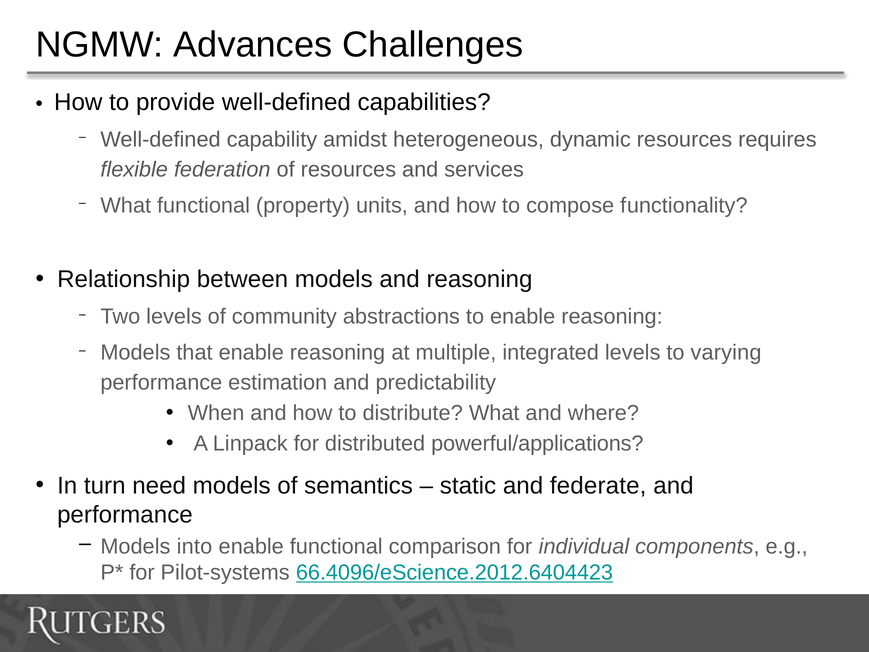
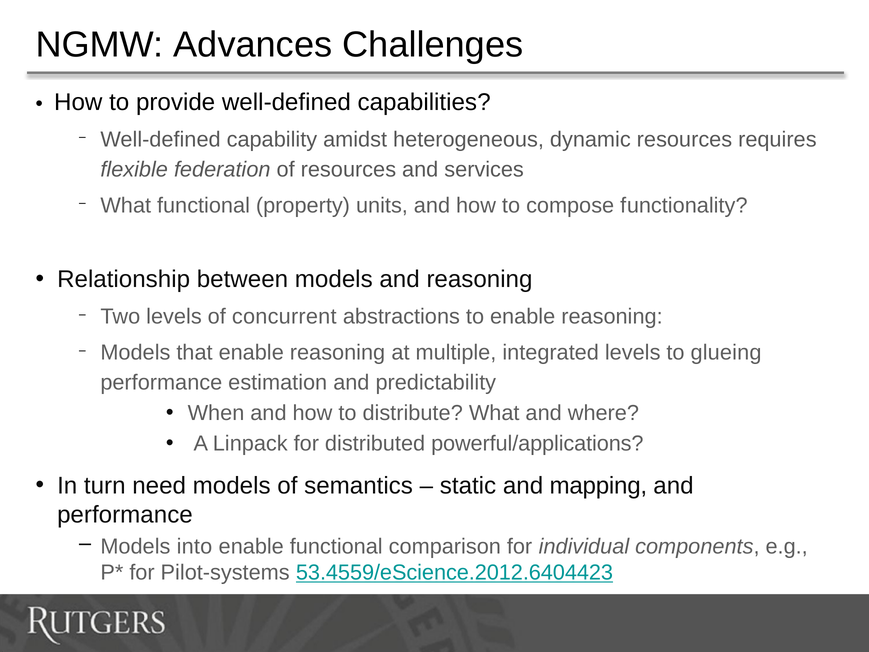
community: community -> concurrent (284, 317)
varying: varying -> glueing (726, 353)
federate: federate -> mapping (598, 486)
66.4096/eScience.2012.6404423: 66.4096/eScience.2012.6404423 -> 53.4559/eScience.2012.6404423 (454, 572)
